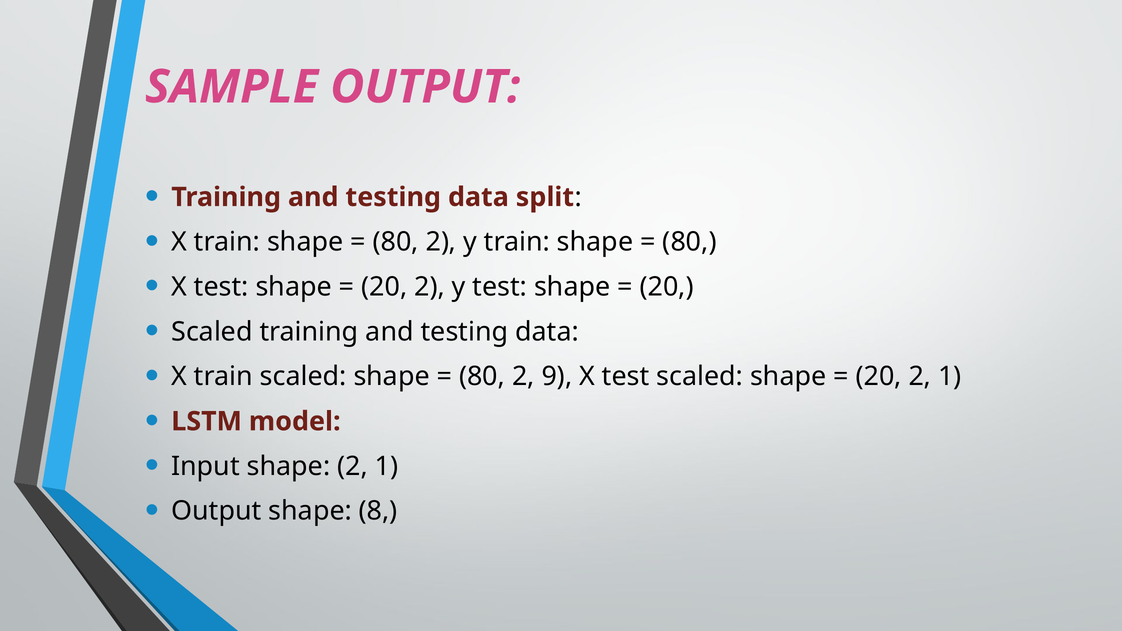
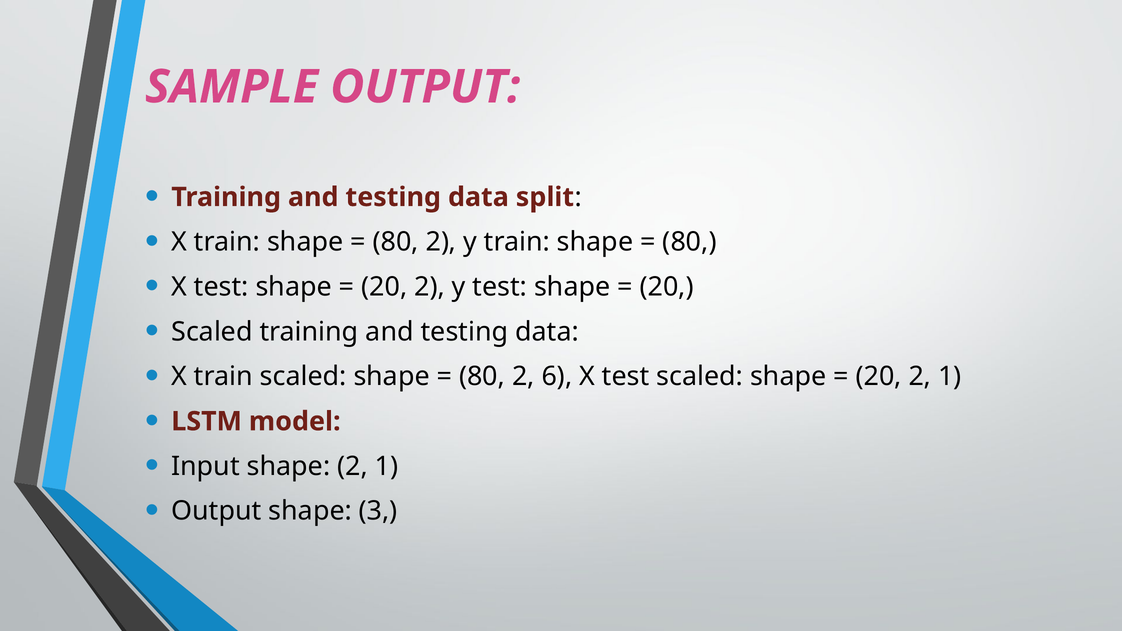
9: 9 -> 6 (557, 377)
8: 8 -> 3 (378, 511)
